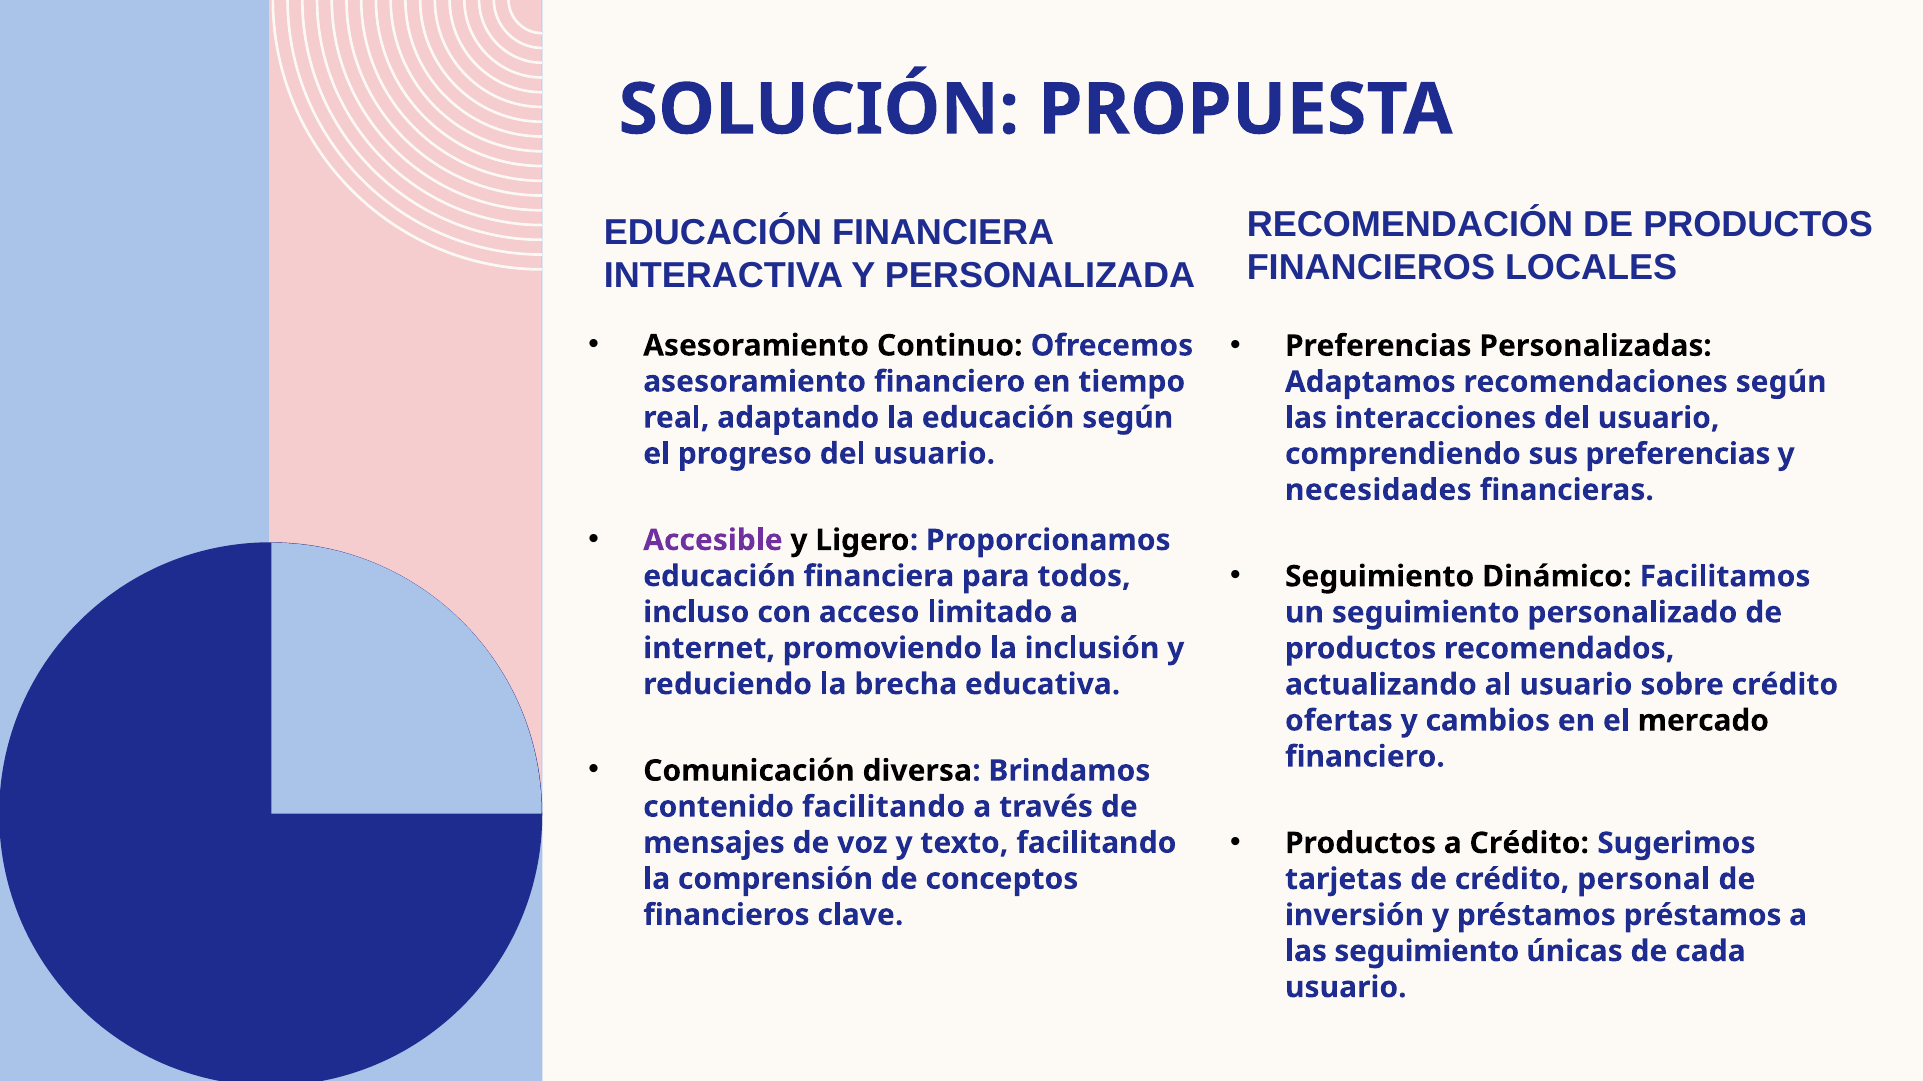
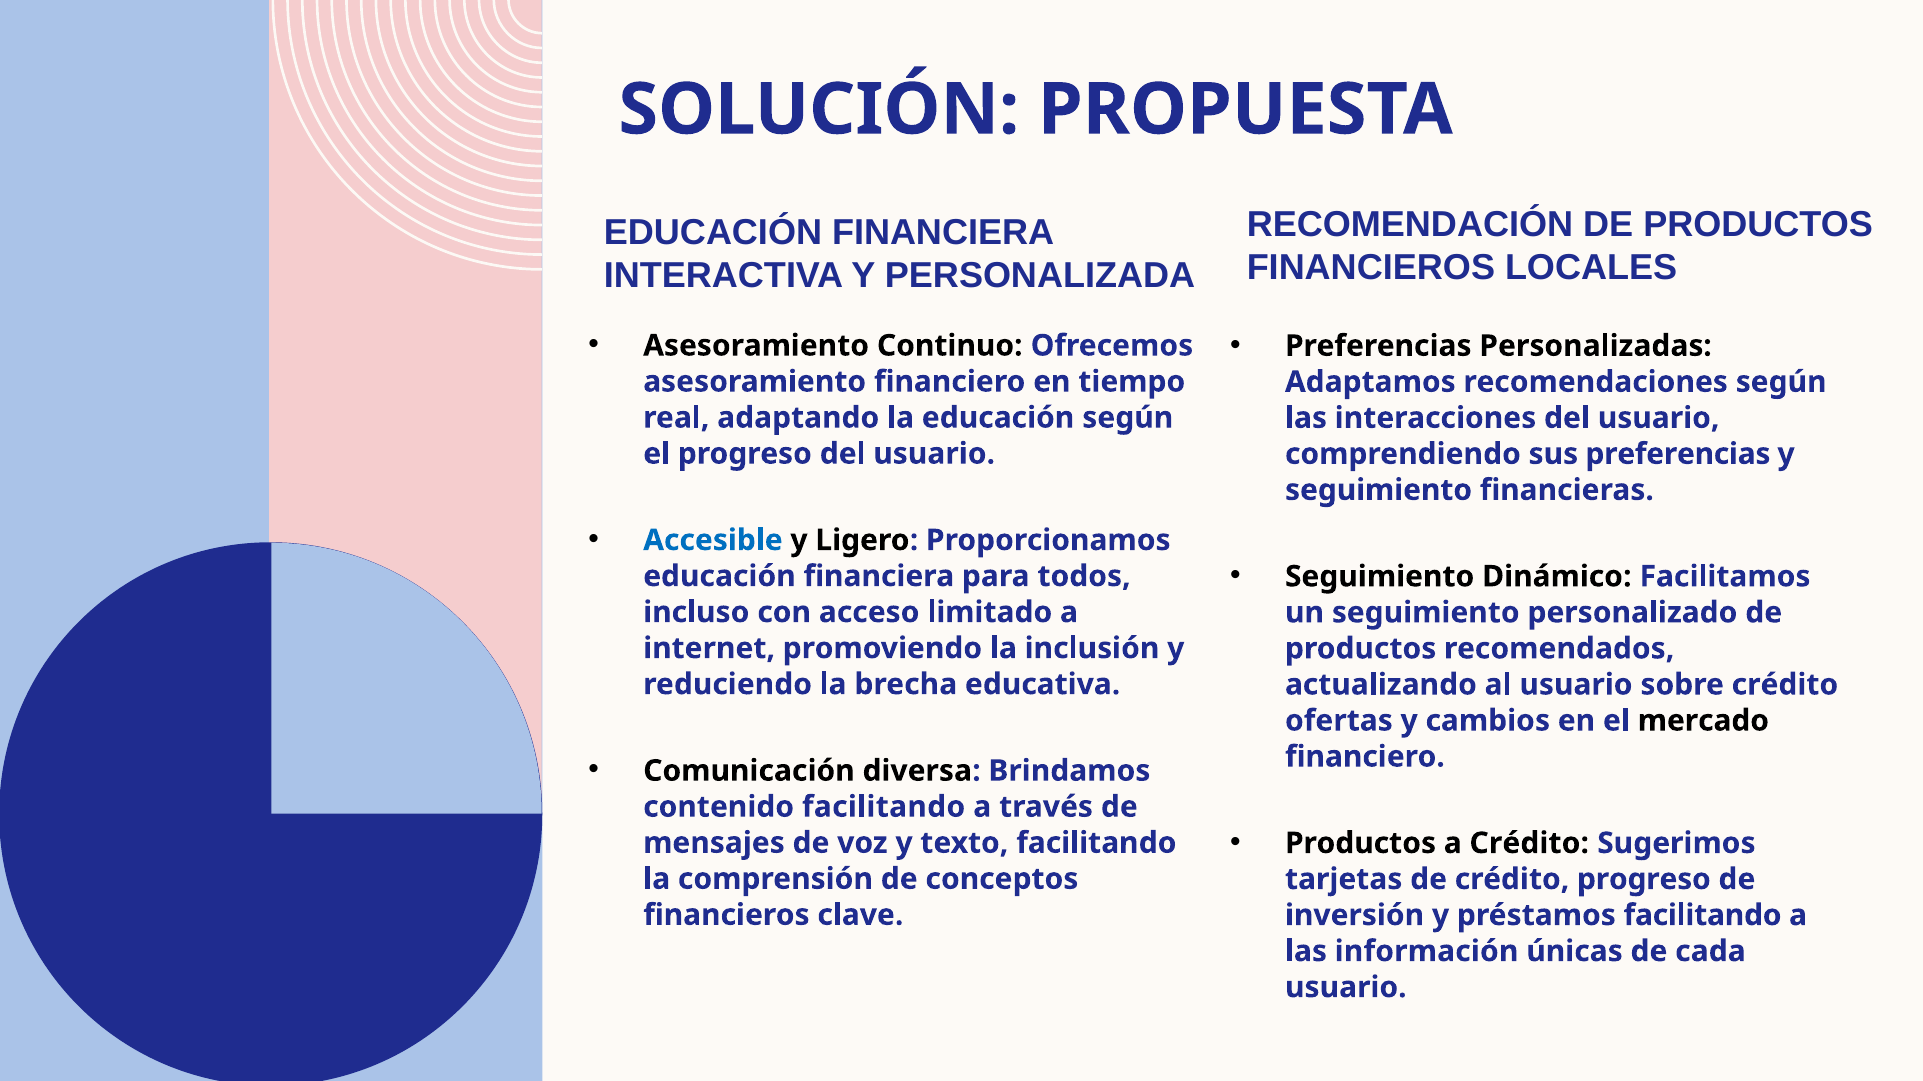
necesidades: necesidades -> seguimiento (1379, 490)
Accesible colour: purple -> blue (713, 541)
crédito personal: personal -> progreso (1644, 880)
préstamos préstamos: préstamos -> facilitando (1703, 916)
las seguimiento: seguimiento -> información (1427, 952)
